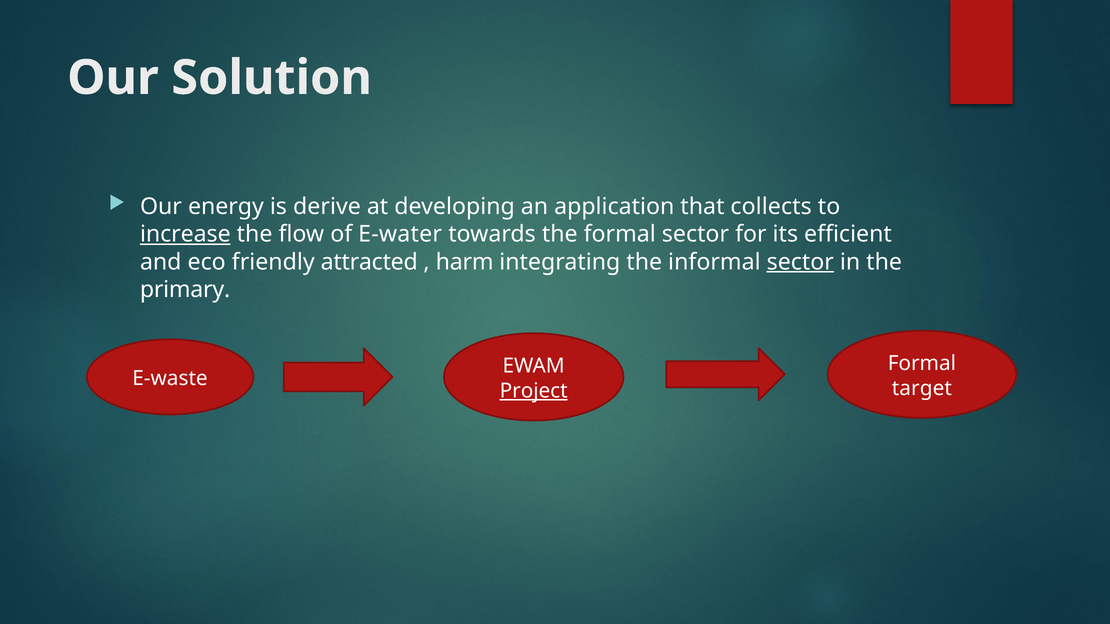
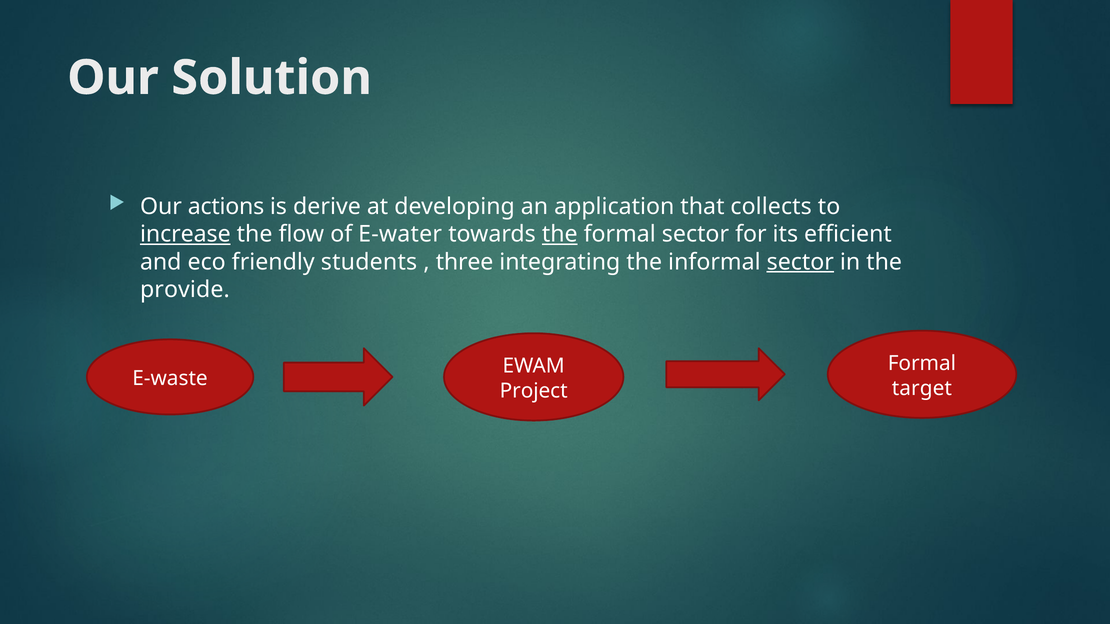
energy: energy -> actions (226, 207)
the underline: none -> present (560, 234)
attracted: attracted -> students (369, 262)
harm: harm -> three (465, 262)
primary: primary -> provide (185, 290)
Project underline: present -> none (534, 391)
